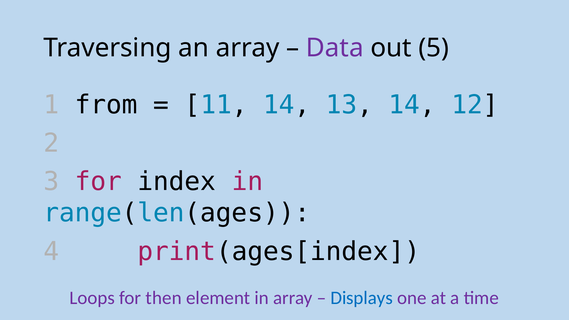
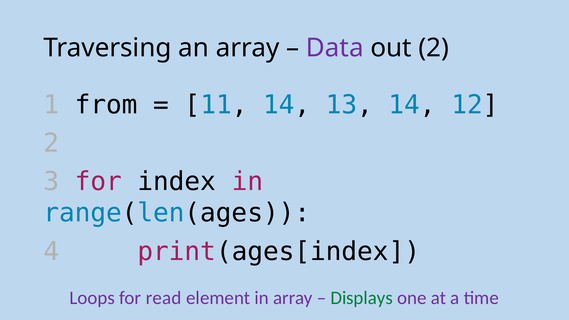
out 5: 5 -> 2 (434, 48)
then: then -> read (164, 298)
Displays colour: blue -> green (362, 298)
